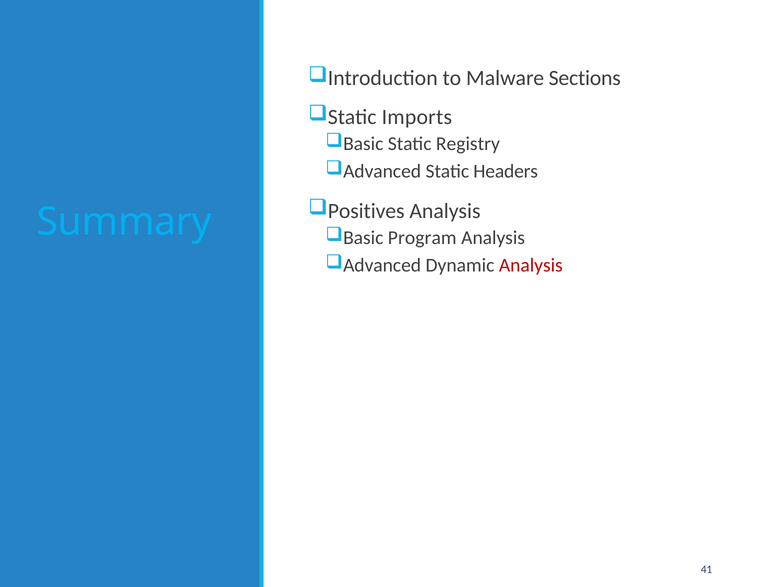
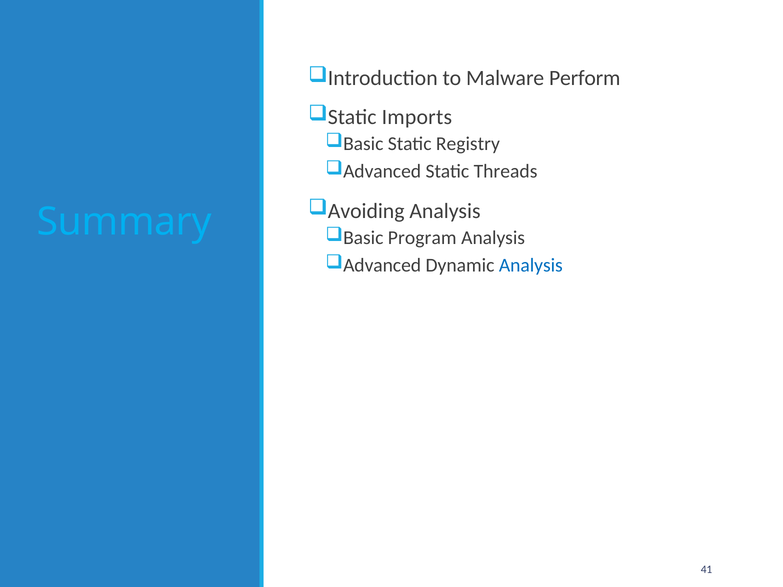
Sections: Sections -> Perform (585, 78)
Headers: Headers -> Threads (506, 171)
Positives: Positives -> Avoiding (366, 211)
Analysis colour: red -> blue (531, 265)
